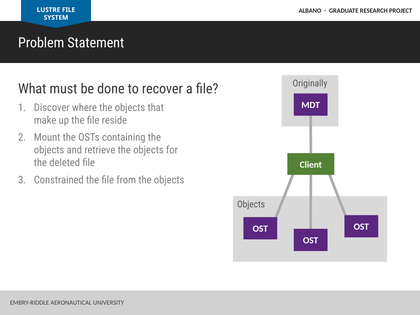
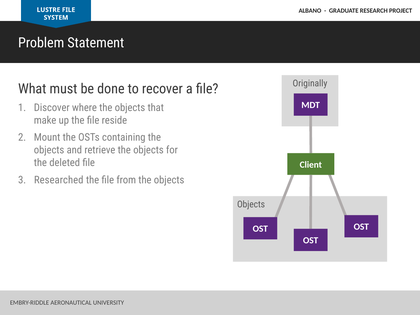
Constrained: Constrained -> Researched (59, 180)
